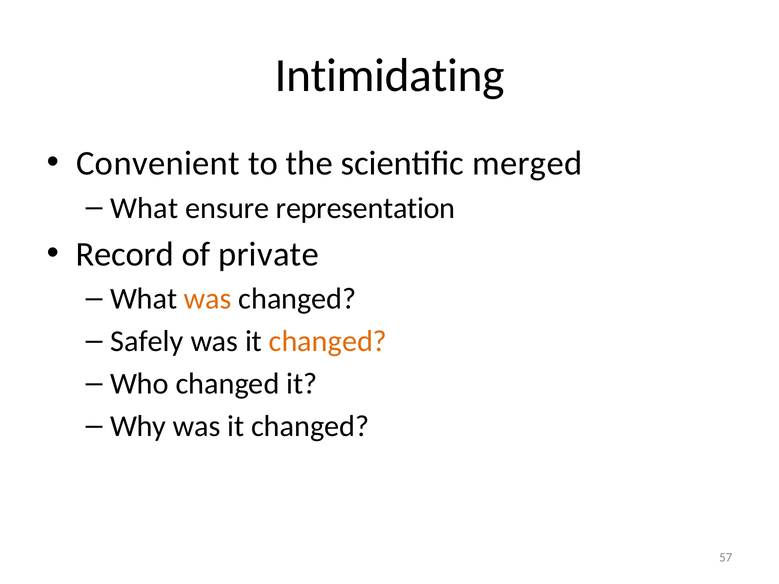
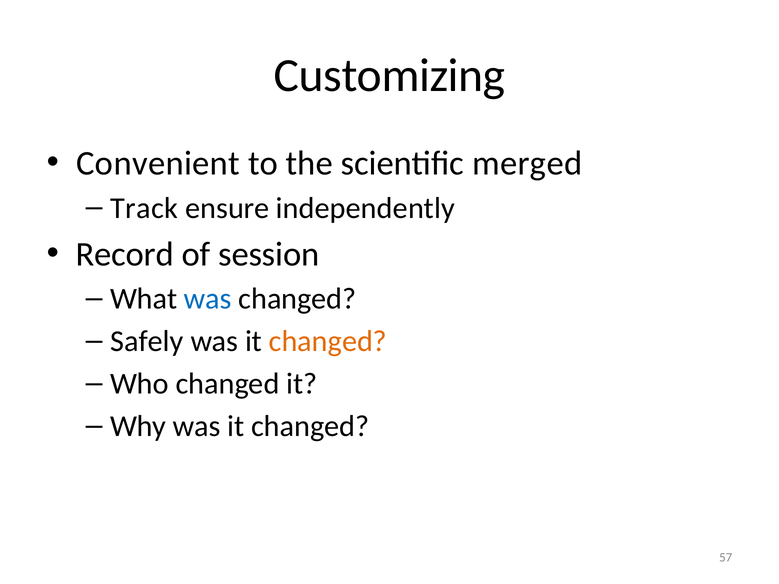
Intimidating: Intimidating -> Customizing (390, 75)
What: What -> Track (144, 208)
representation: representation -> independently (365, 208)
private: private -> session (269, 254)
was colour: orange -> blue (208, 299)
